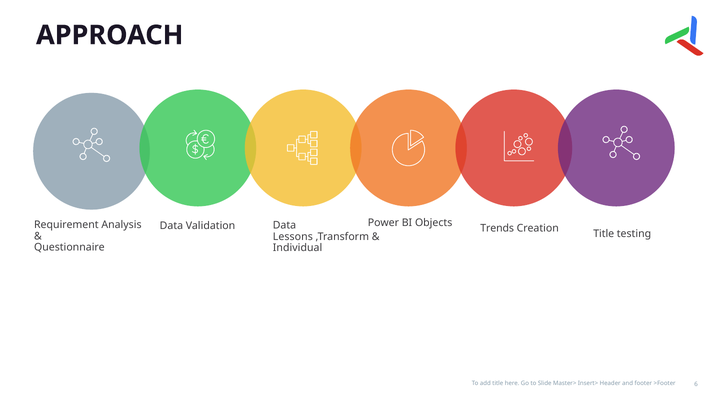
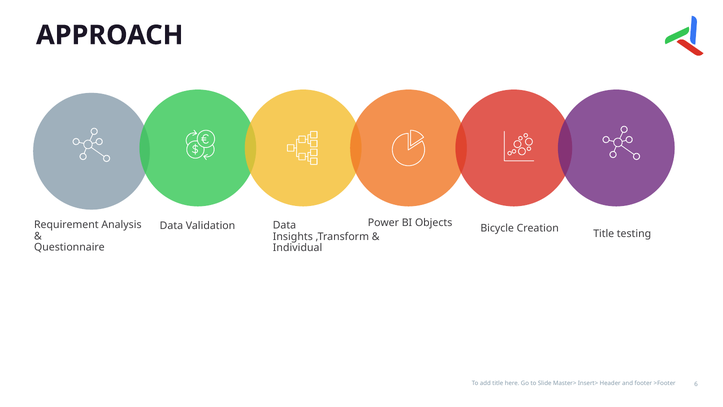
Trends: Trends -> Bicycle (497, 228)
Lessons: Lessons -> Insights (293, 236)
